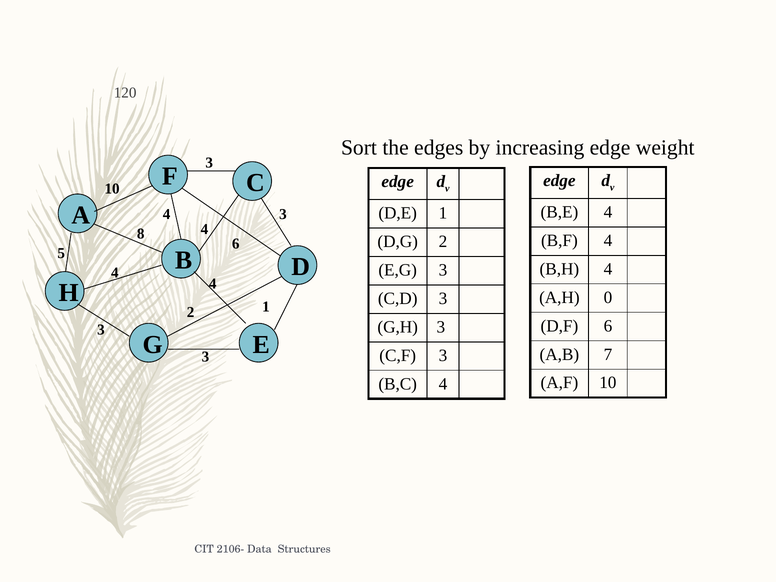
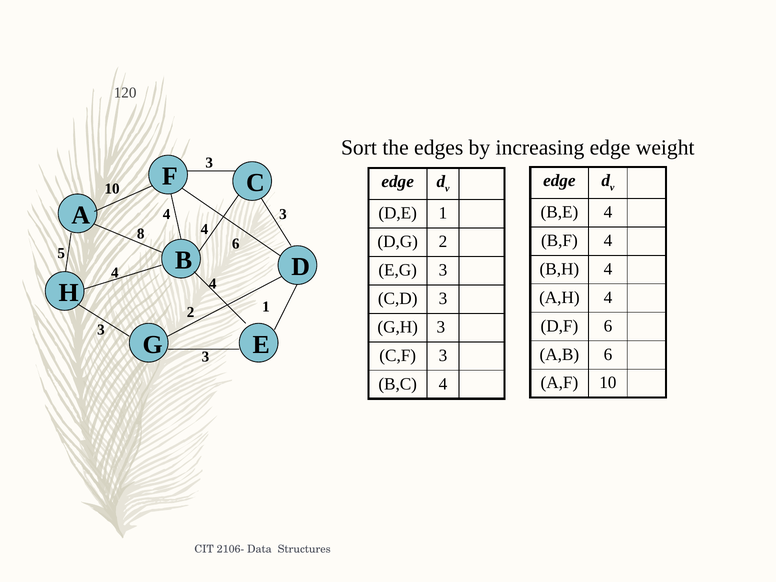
A,H 0: 0 -> 4 (608, 297)
A,B 7: 7 -> 6 (608, 354)
